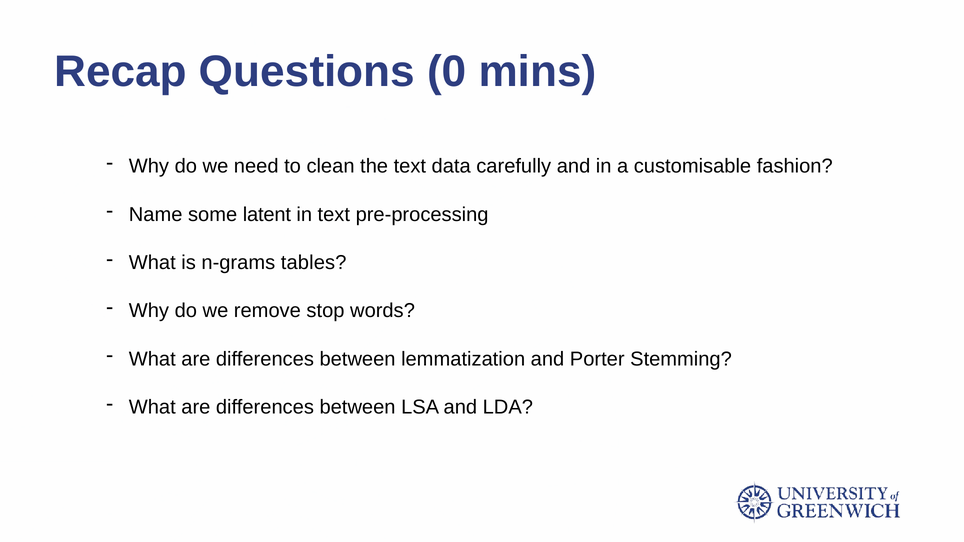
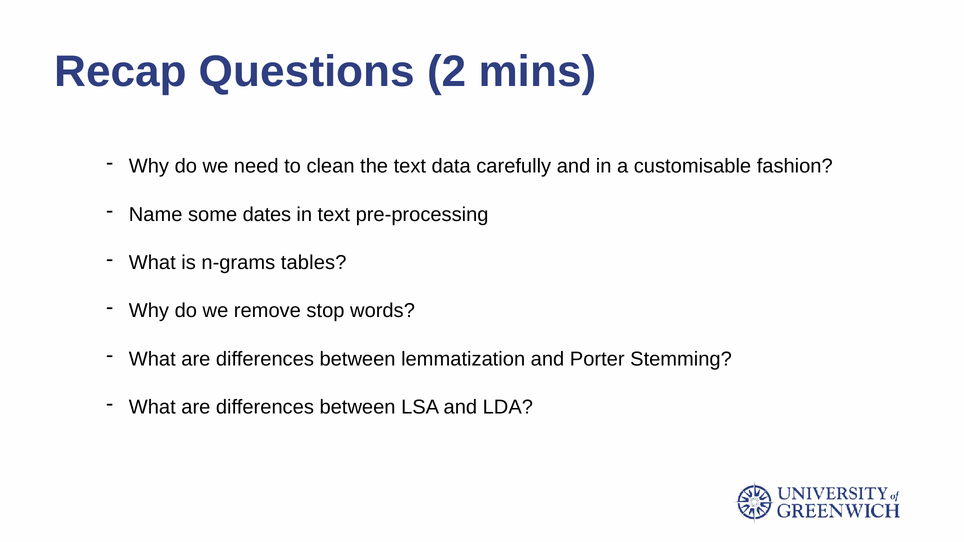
0: 0 -> 2 (447, 72)
latent: latent -> dates (267, 215)
